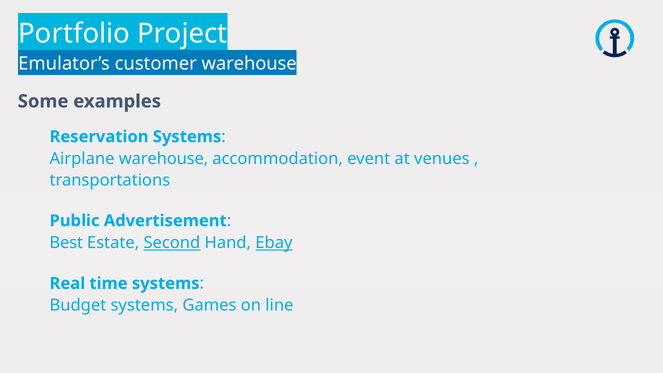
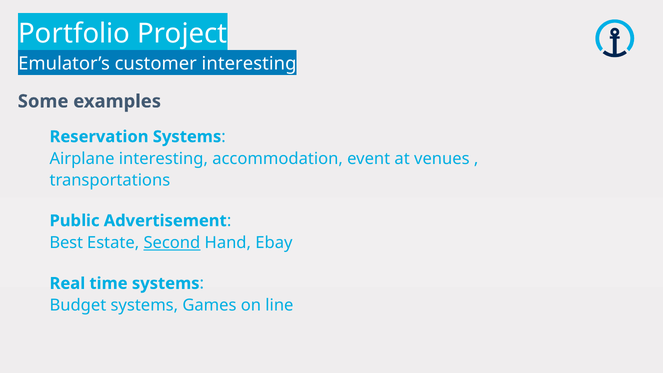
customer warehouse: warehouse -> interesting (249, 64)
Airplane warehouse: warehouse -> interesting (163, 159)
Ebay underline: present -> none (274, 243)
